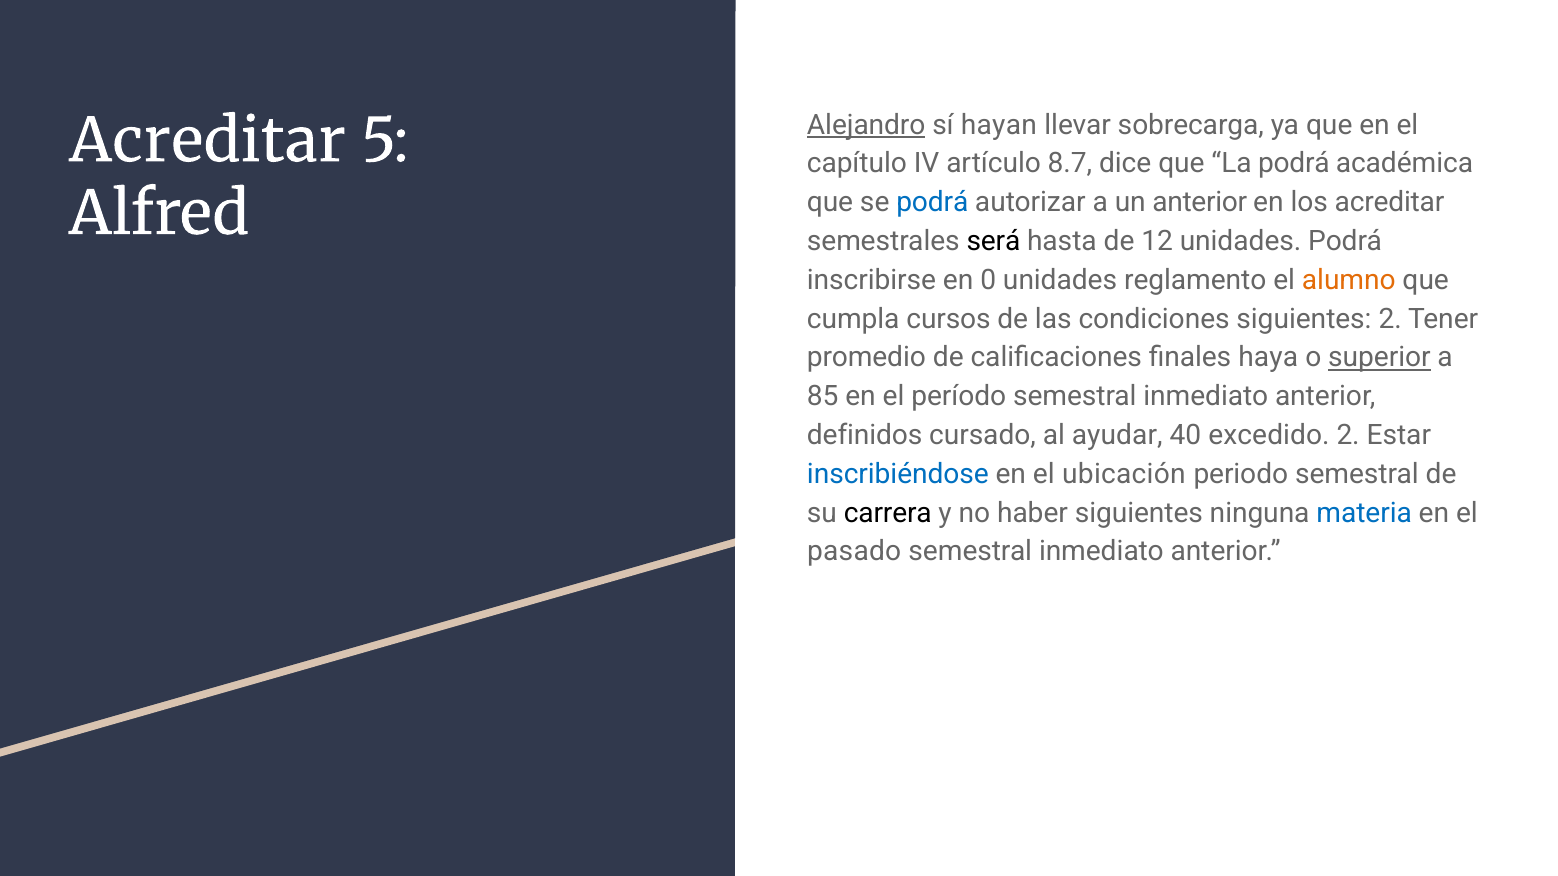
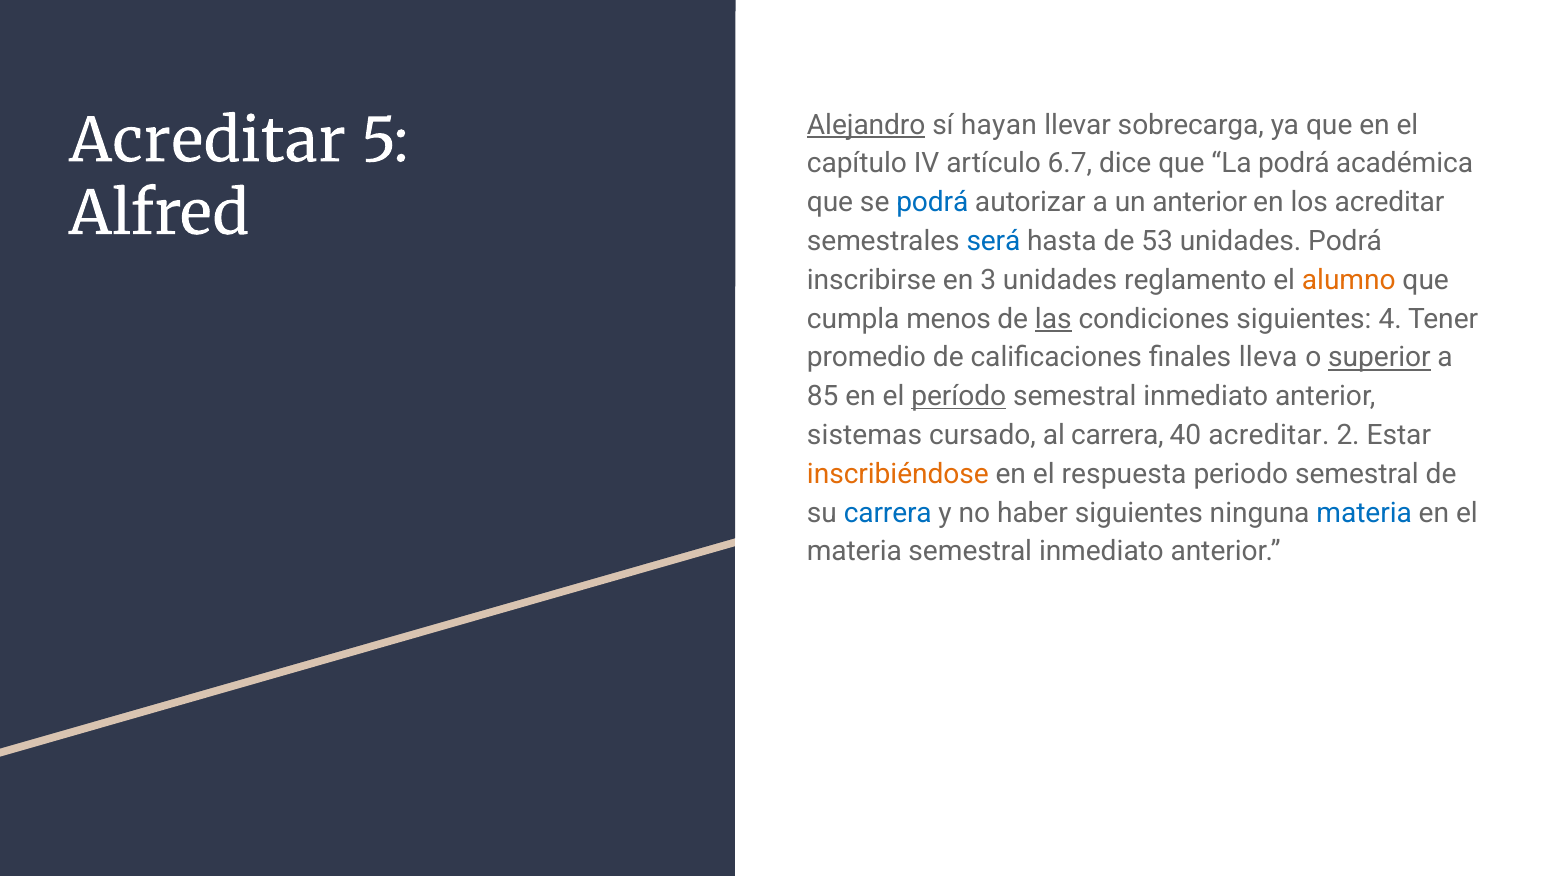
8.7: 8.7 -> 6.7 (1070, 164)
será colour: black -> blue (993, 241)
12: 12 -> 53 (1157, 241)
0: 0 -> 3 (988, 280)
cursos: cursos -> menos (949, 319)
las underline: none -> present (1053, 319)
siguientes 2: 2 -> 4 (1390, 319)
haya: haya -> lleva (1268, 358)
período underline: none -> present (959, 397)
definidos: definidos -> sistemas (865, 435)
al ayudar: ayudar -> carrera (1117, 435)
40 excedido: excedido -> acreditar (1269, 435)
inscribiéndose colour: blue -> orange (898, 474)
ubicación: ubicación -> respuesta (1124, 474)
carrera colour: black -> blue (888, 513)
pasado: pasado -> materia (854, 552)
